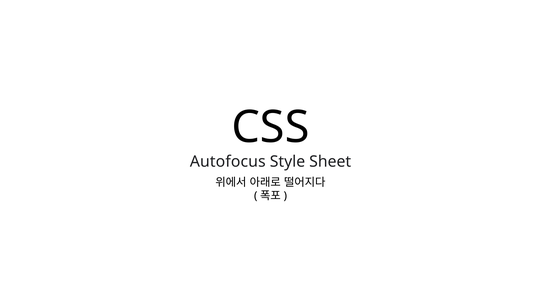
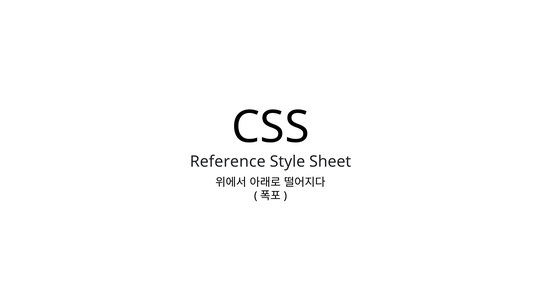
Autofocus: Autofocus -> Reference (228, 162)
